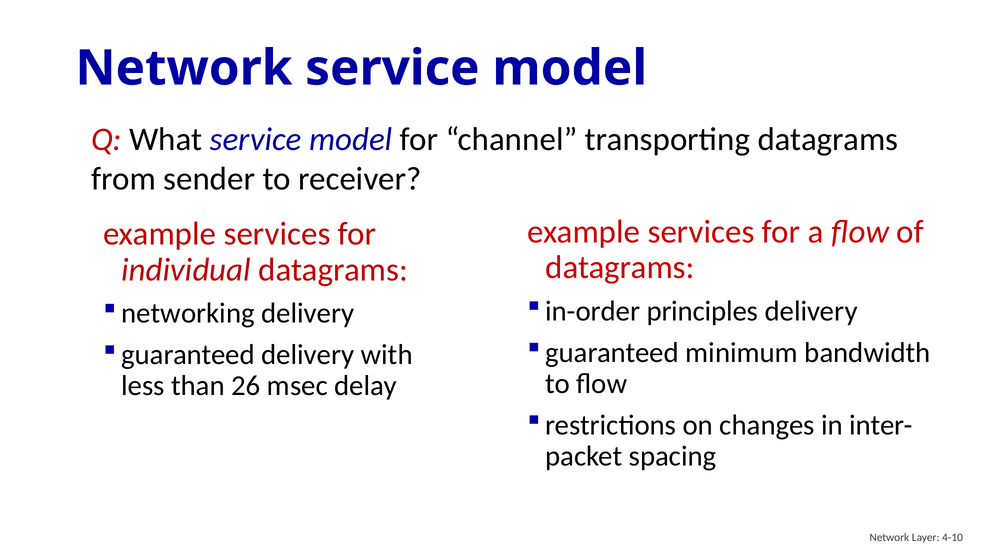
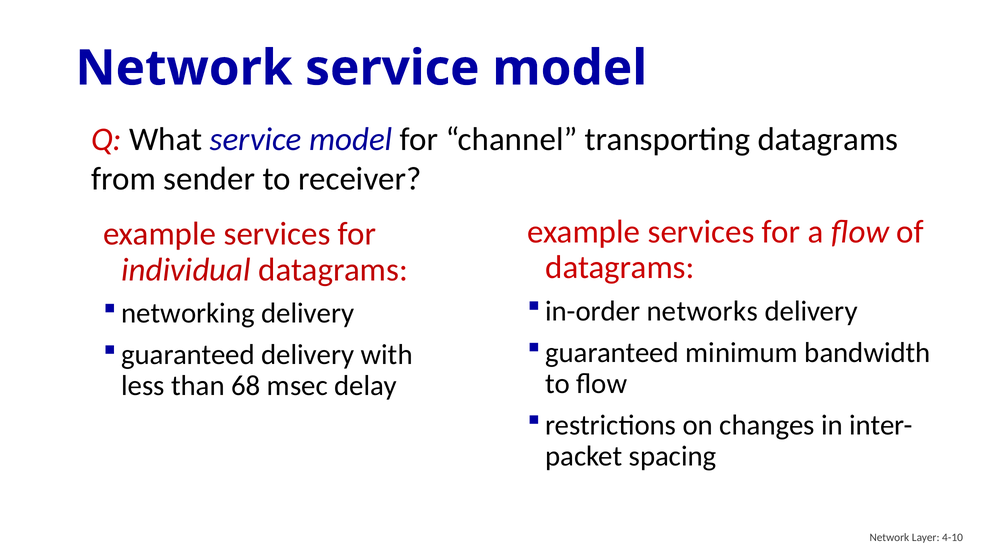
principles: principles -> networks (702, 311)
26: 26 -> 68 (246, 386)
